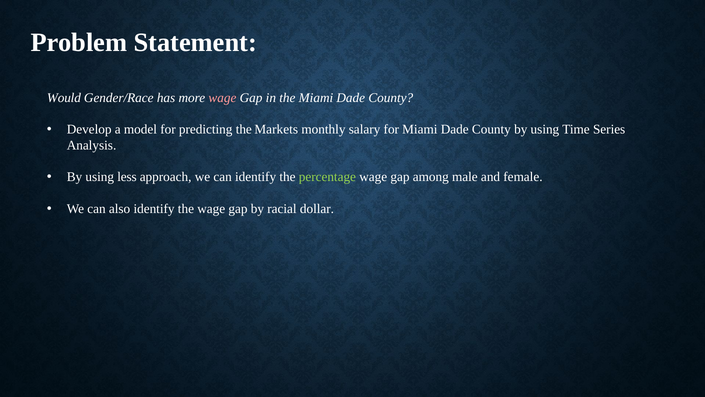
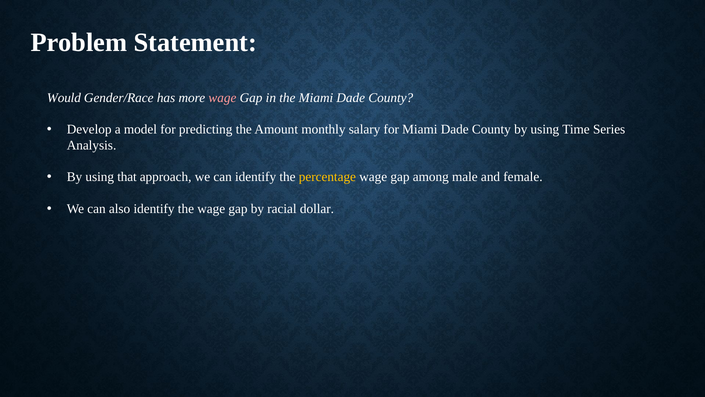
Markets: Markets -> Amount (276, 129)
less: less -> that (127, 177)
percentage colour: light green -> yellow (327, 177)
